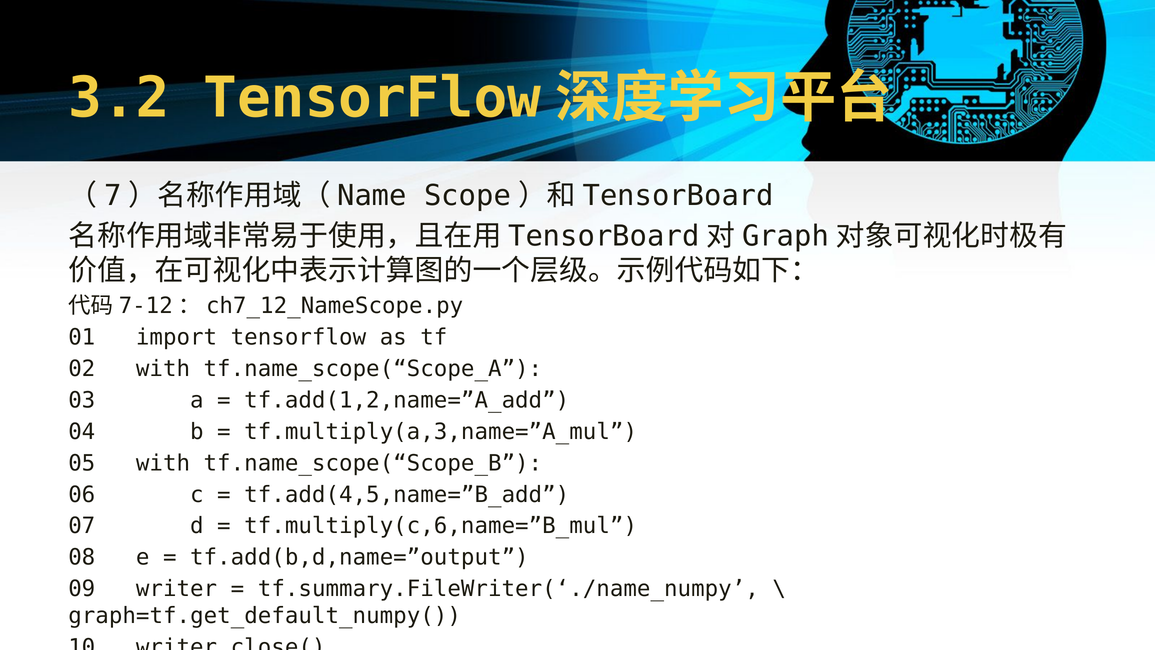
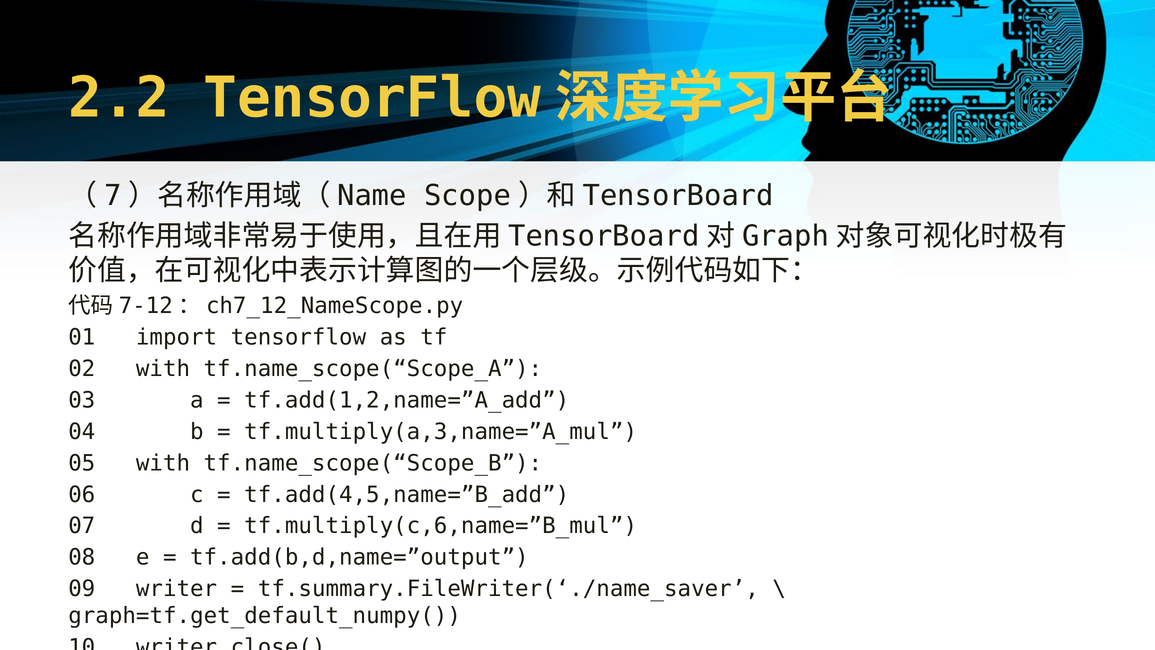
3.2: 3.2 -> 2.2 (119, 98)
tf.summary.FileWriter(‘./name_numpy: tf.summary.FileWriter(‘./name_numpy -> tf.summary.FileWriter(‘./name_saver (508, 589)
